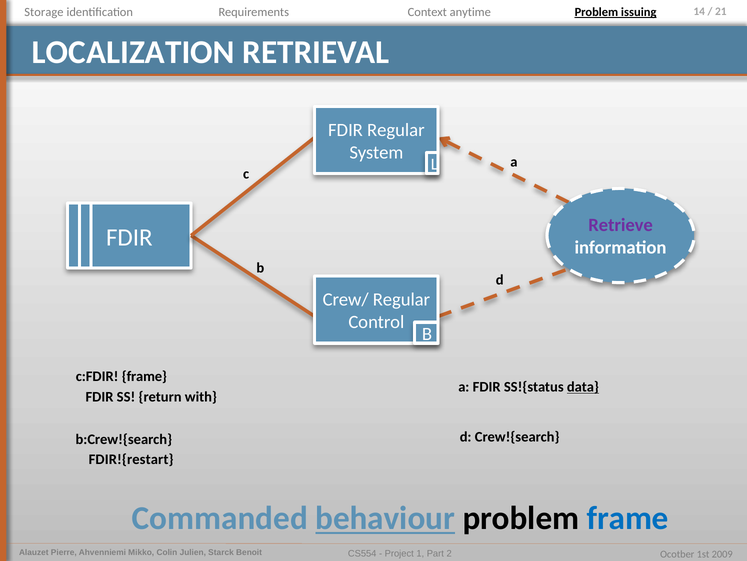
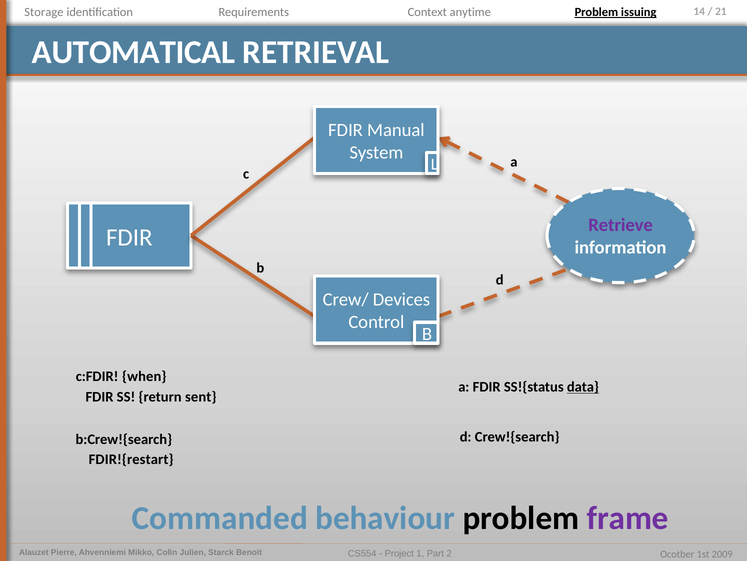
LOCALIZATION: LOCALIZATION -> AUTOMATICAL (134, 52)
FDIR Regular: Regular -> Manual (396, 130)
Crew/ Regular: Regular -> Devices (401, 299)
c:FDIR frame: frame -> when (144, 376)
with: with -> sent (201, 396)
behaviour underline: present -> none (385, 518)
frame colour: blue -> purple (628, 518)
